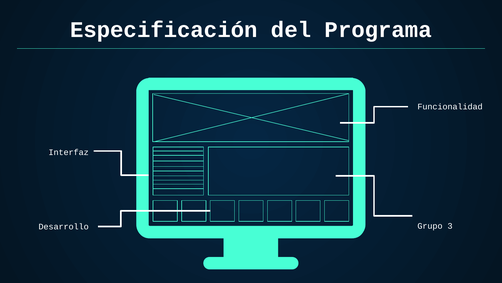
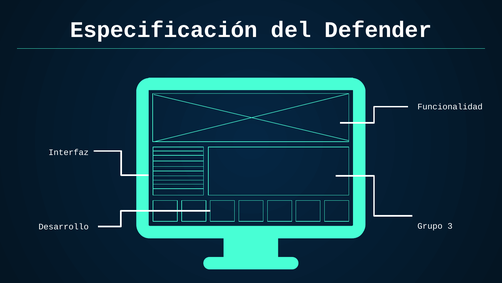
Programa: Programa -> Defender (378, 30)
